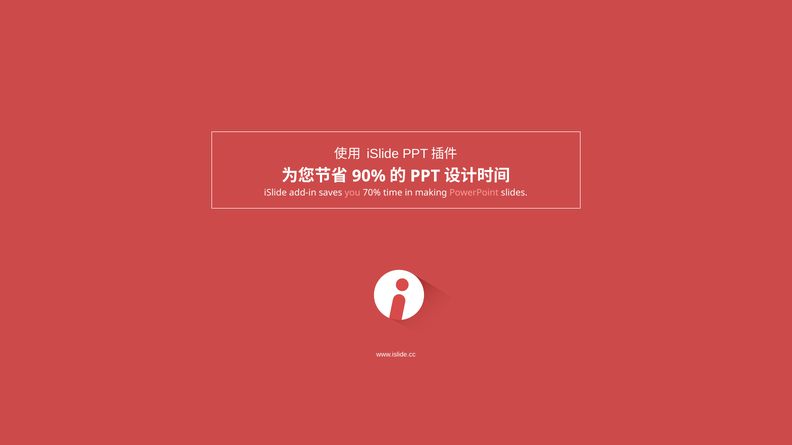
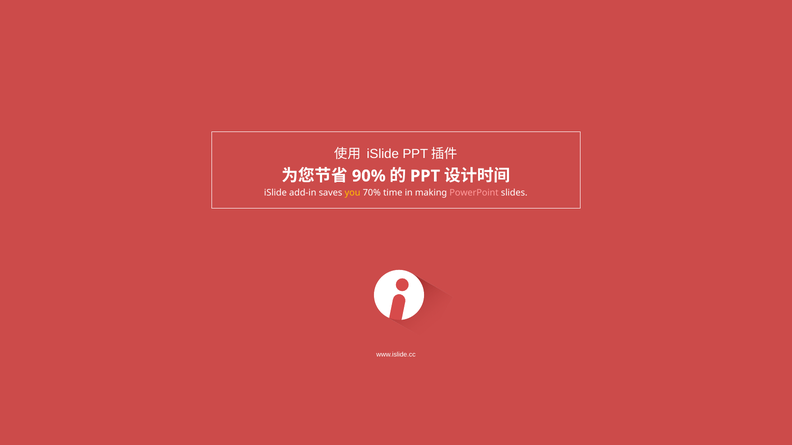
you colour: pink -> yellow (353, 193)
